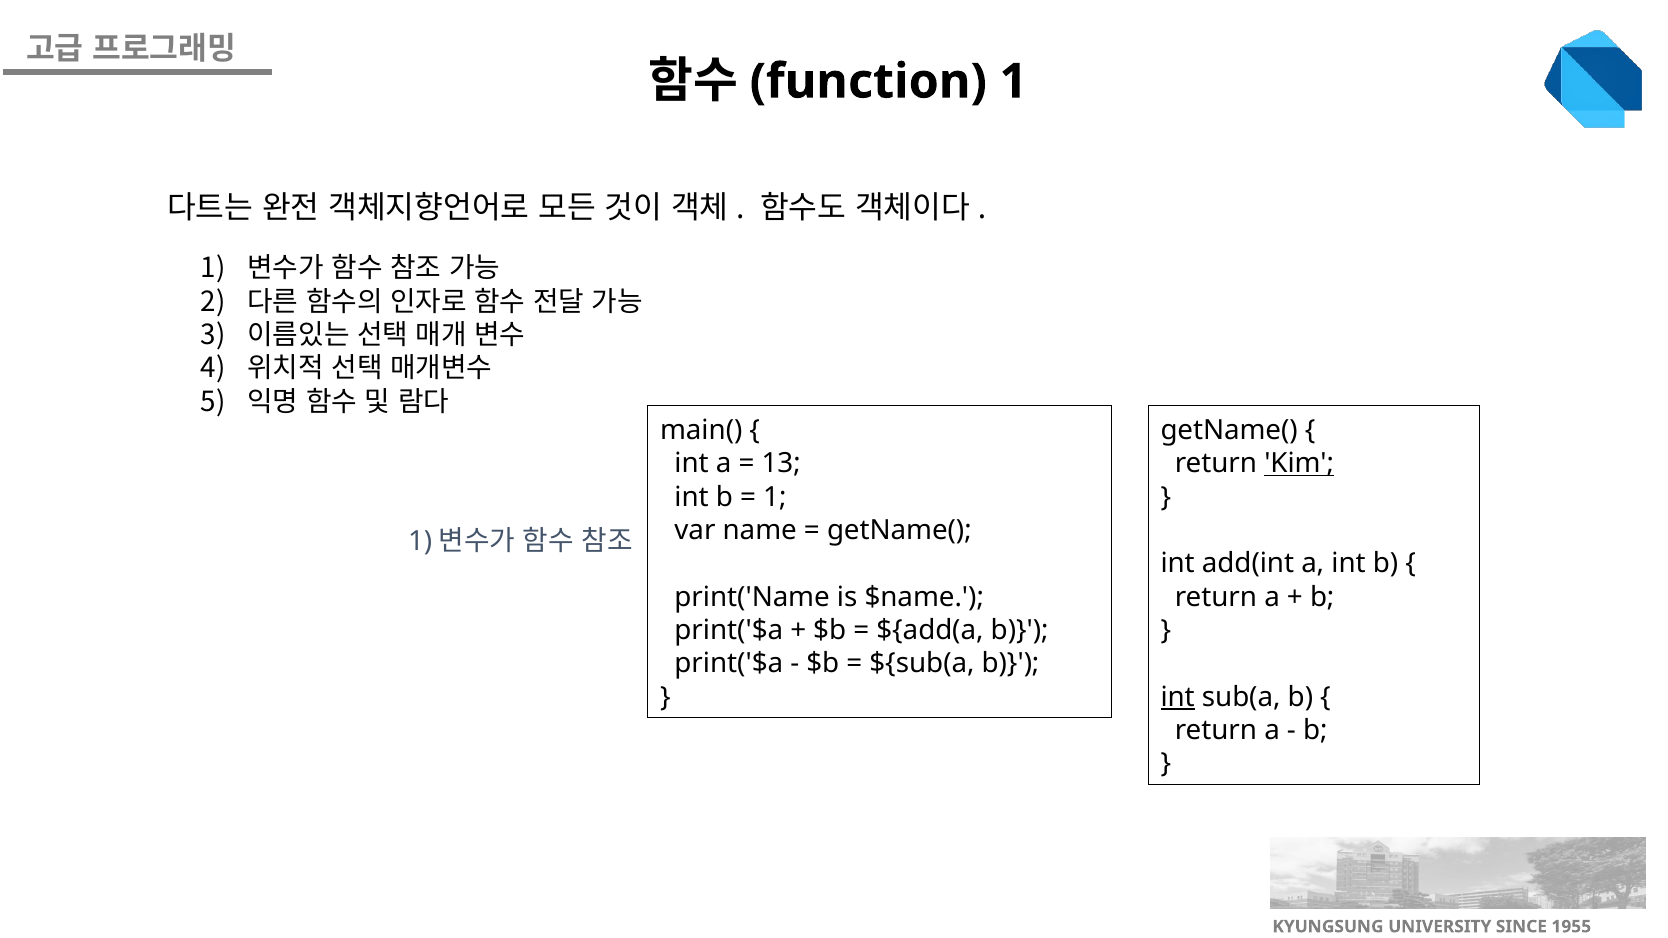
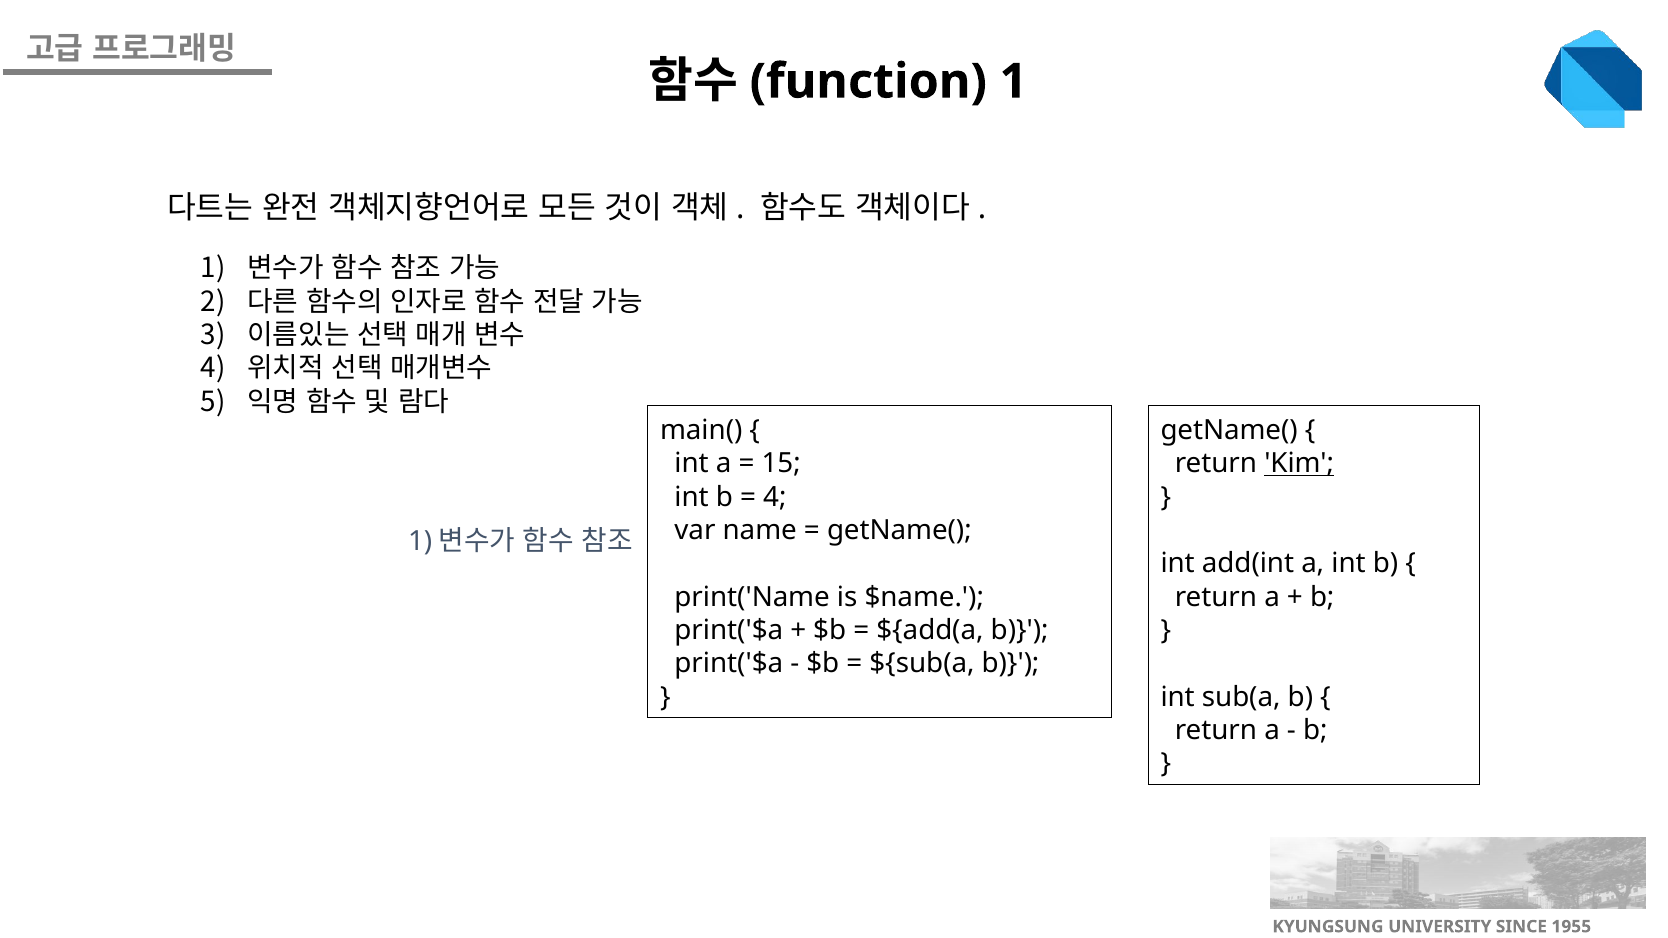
13: 13 -> 15 (781, 464)
1: 1 -> 4 (775, 497)
int underline: present -> none (1178, 697)
